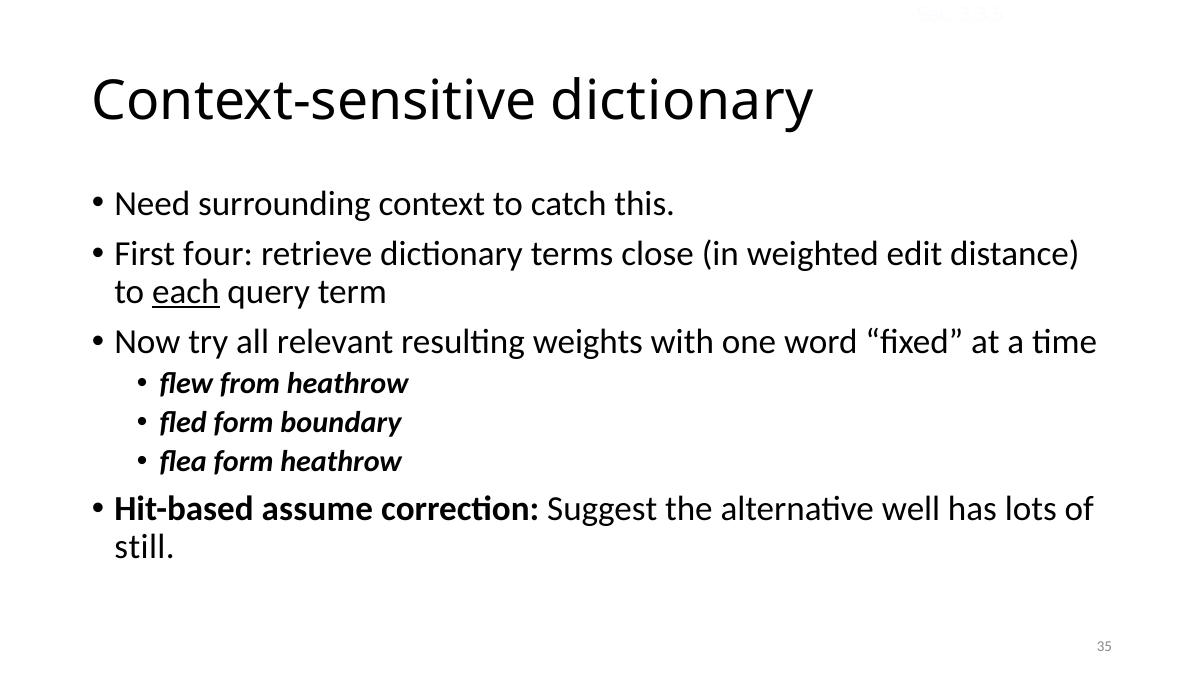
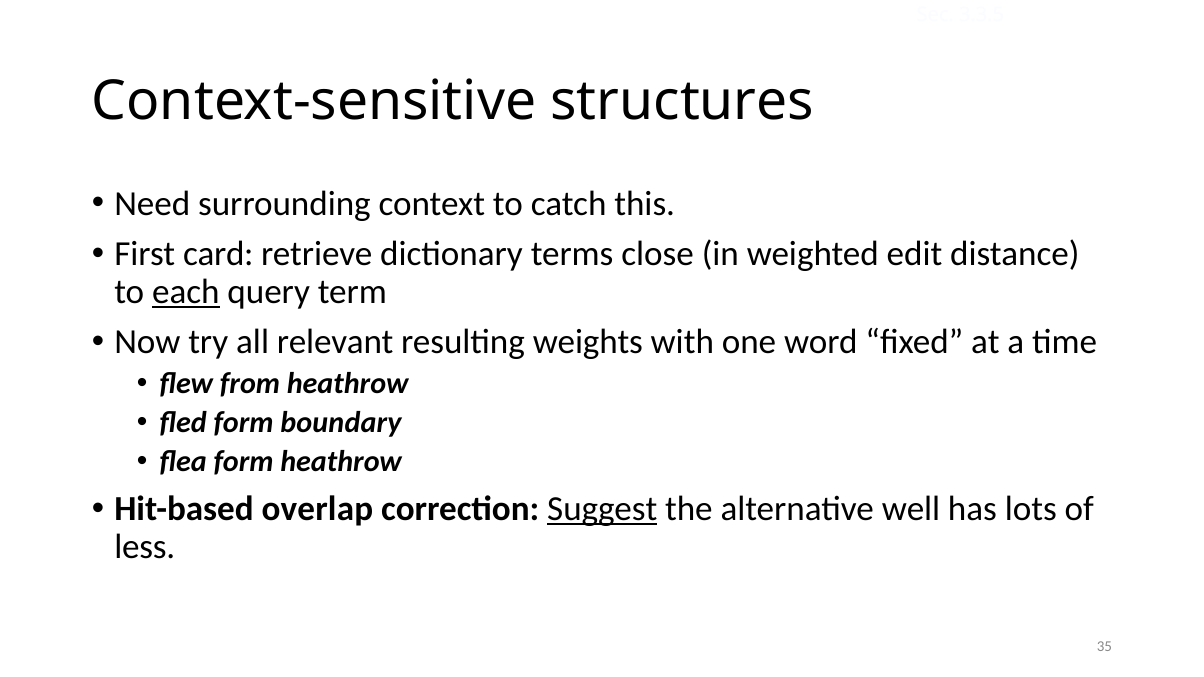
Context-sensitive dictionary: dictionary -> structures (682, 101)
four: four -> card (218, 254)
assume: assume -> overlap (317, 509)
Suggest underline: none -> present (602, 509)
still: still -> less (145, 547)
